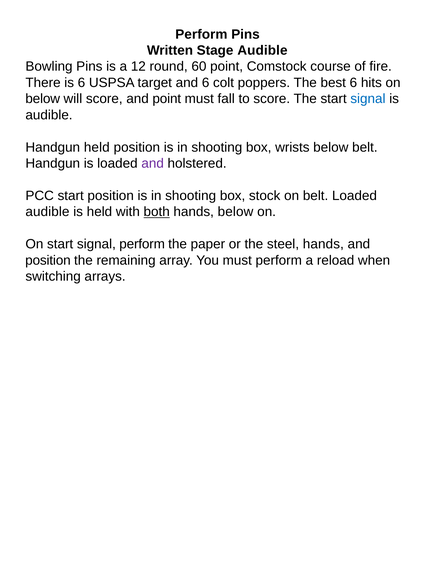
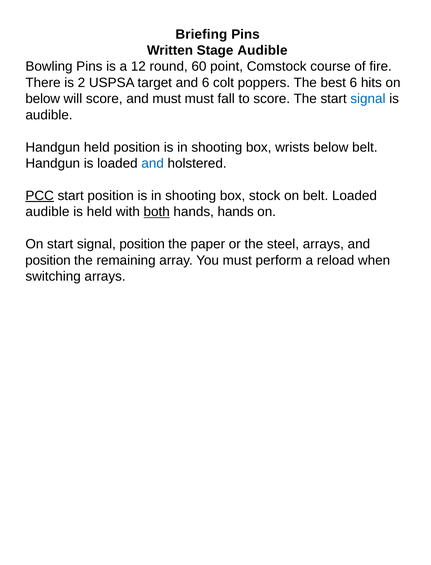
Perform: Perform -> Briefing (201, 34)
is 6: 6 -> 2 (81, 83)
and point: point -> must (167, 99)
and colour: purple -> blue (153, 164)
PCC underline: none -> present (40, 196)
hands below: below -> hands (236, 212)
signal perform: perform -> position (142, 244)
steel hands: hands -> arrays (323, 244)
